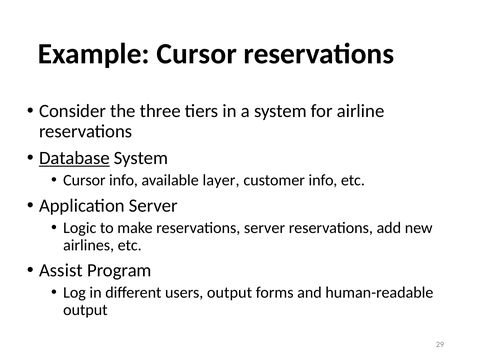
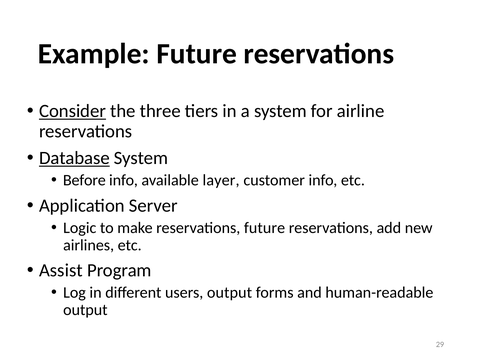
Example Cursor: Cursor -> Future (197, 54)
Consider underline: none -> present (72, 111)
Cursor: Cursor -> Before (84, 180)
reservations server: server -> future (265, 228)
